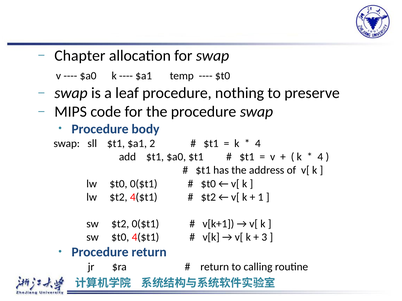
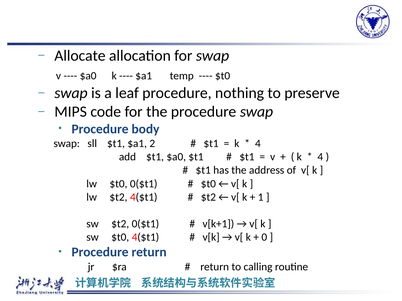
Chapter: Chapter -> Allocate (80, 56)
3: 3 -> 0 (264, 238)
